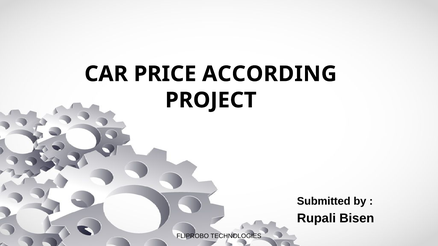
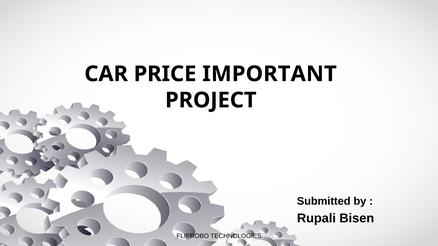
ACCORDING: ACCORDING -> IMPORTANT (269, 74)
